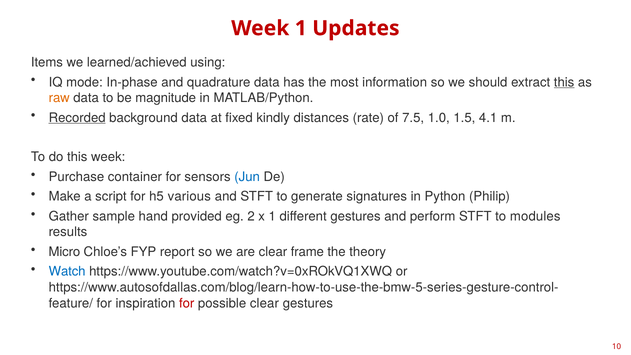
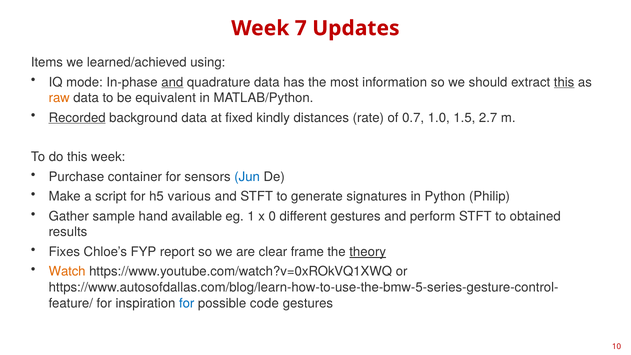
Week 1: 1 -> 7 (301, 28)
and underline: none -> present (172, 82)
magnitude: magnitude -> equivalent (166, 98)
7.5: 7.5 -> 0.7 (413, 118)
4.1: 4.1 -> 2.7 (488, 118)
provided: provided -> available (197, 216)
2: 2 -> 1 (251, 216)
x 1: 1 -> 0 (272, 216)
modules: modules -> obtained (535, 216)
Micro: Micro -> Fixes (64, 252)
theory underline: none -> present (368, 252)
Watch colour: blue -> orange (67, 272)
for colour: red -> blue (187, 303)
possible clear: clear -> code (264, 303)
